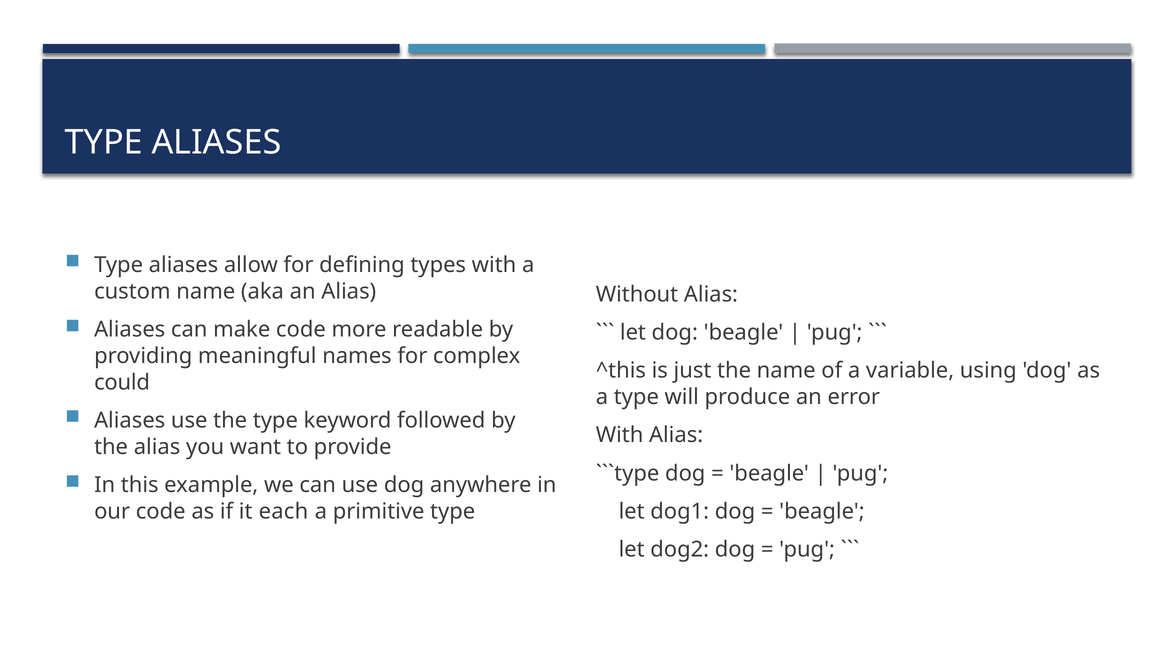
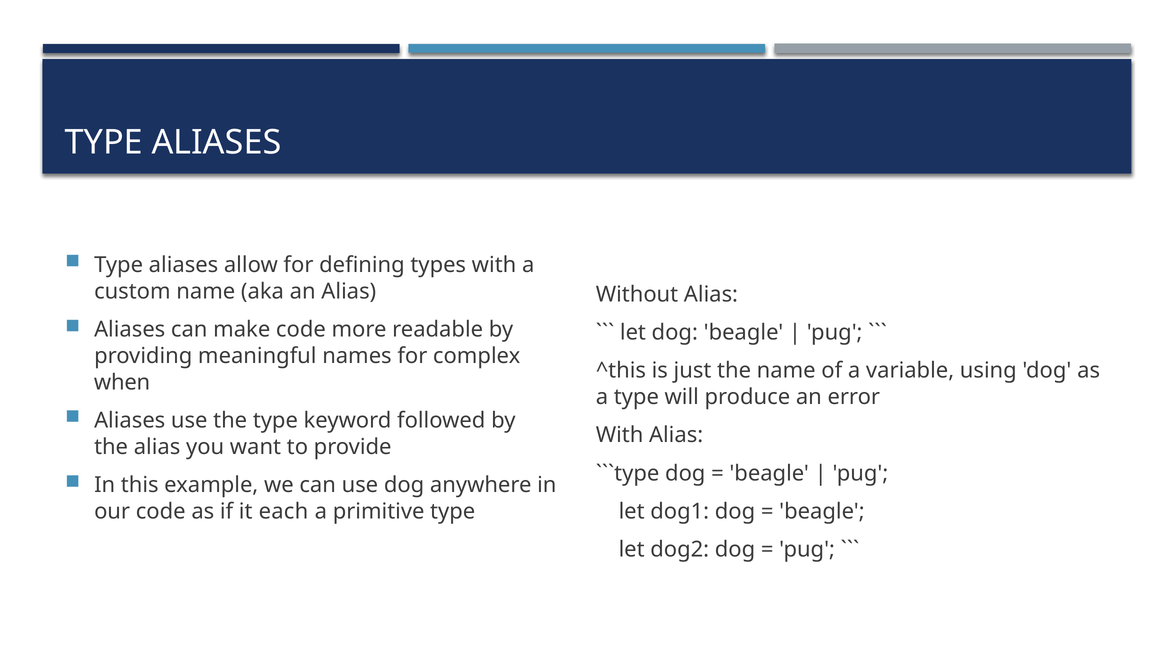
could: could -> when (122, 383)
